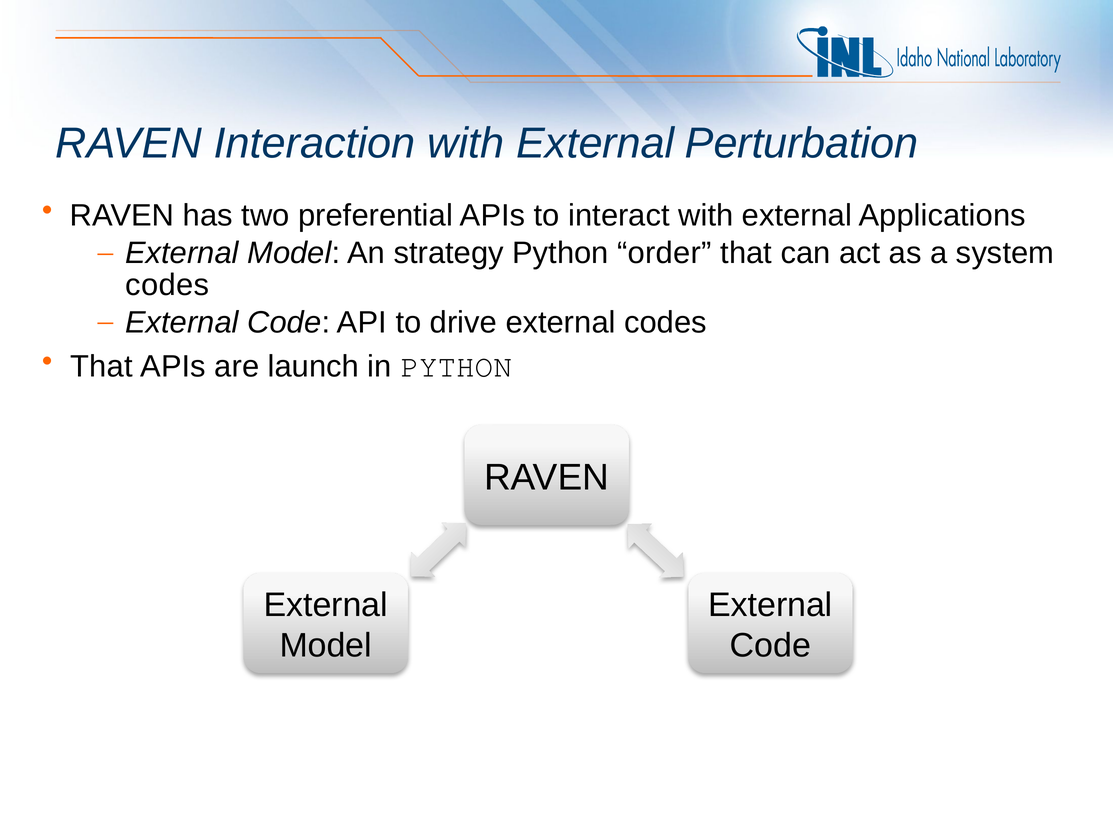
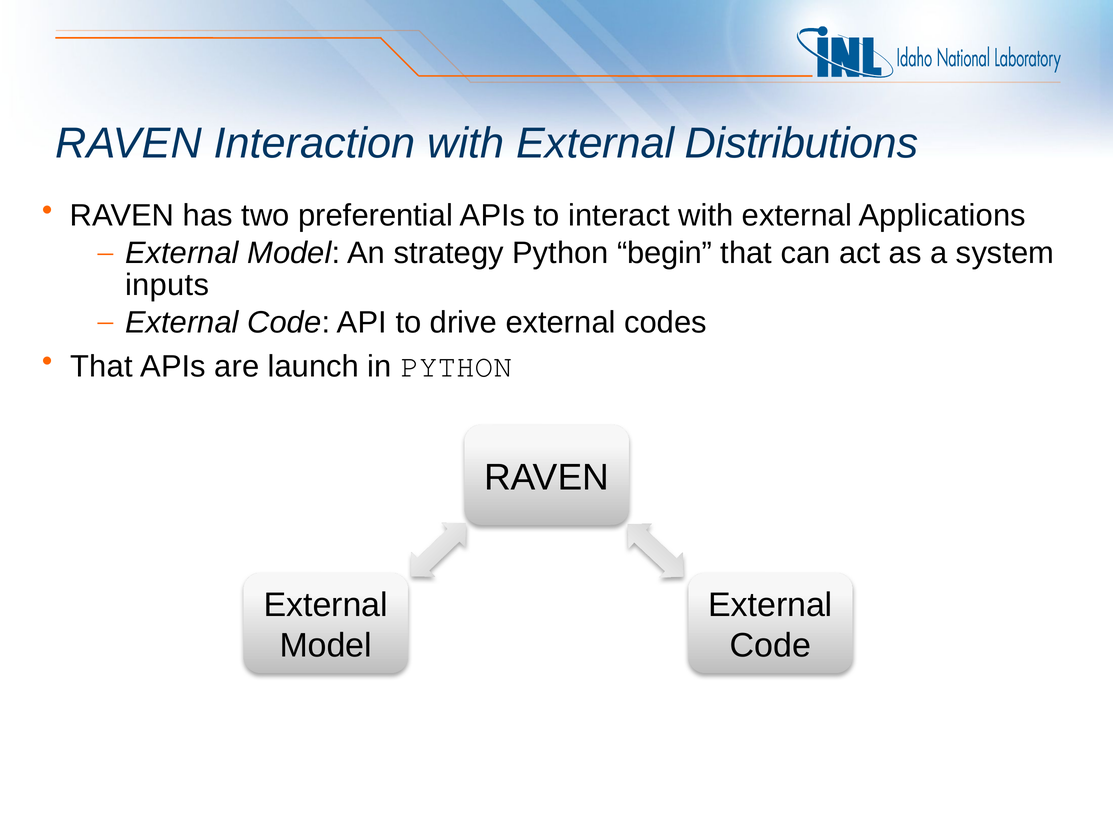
Perturbation: Perturbation -> Distributions (802, 143)
order: order -> begin (665, 253)
codes: codes -> inputs (167, 285)
